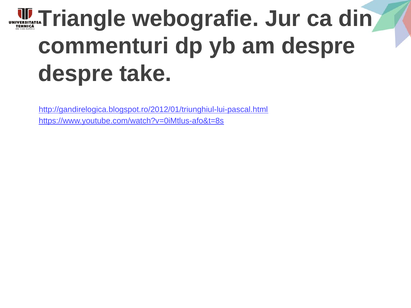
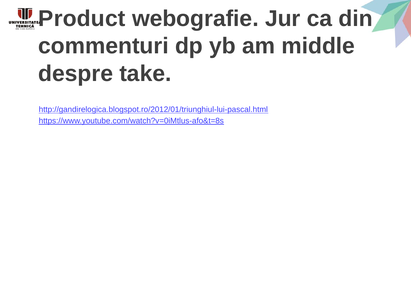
Triangle: Triangle -> Product (82, 19)
am despre: despre -> middle (318, 46)
